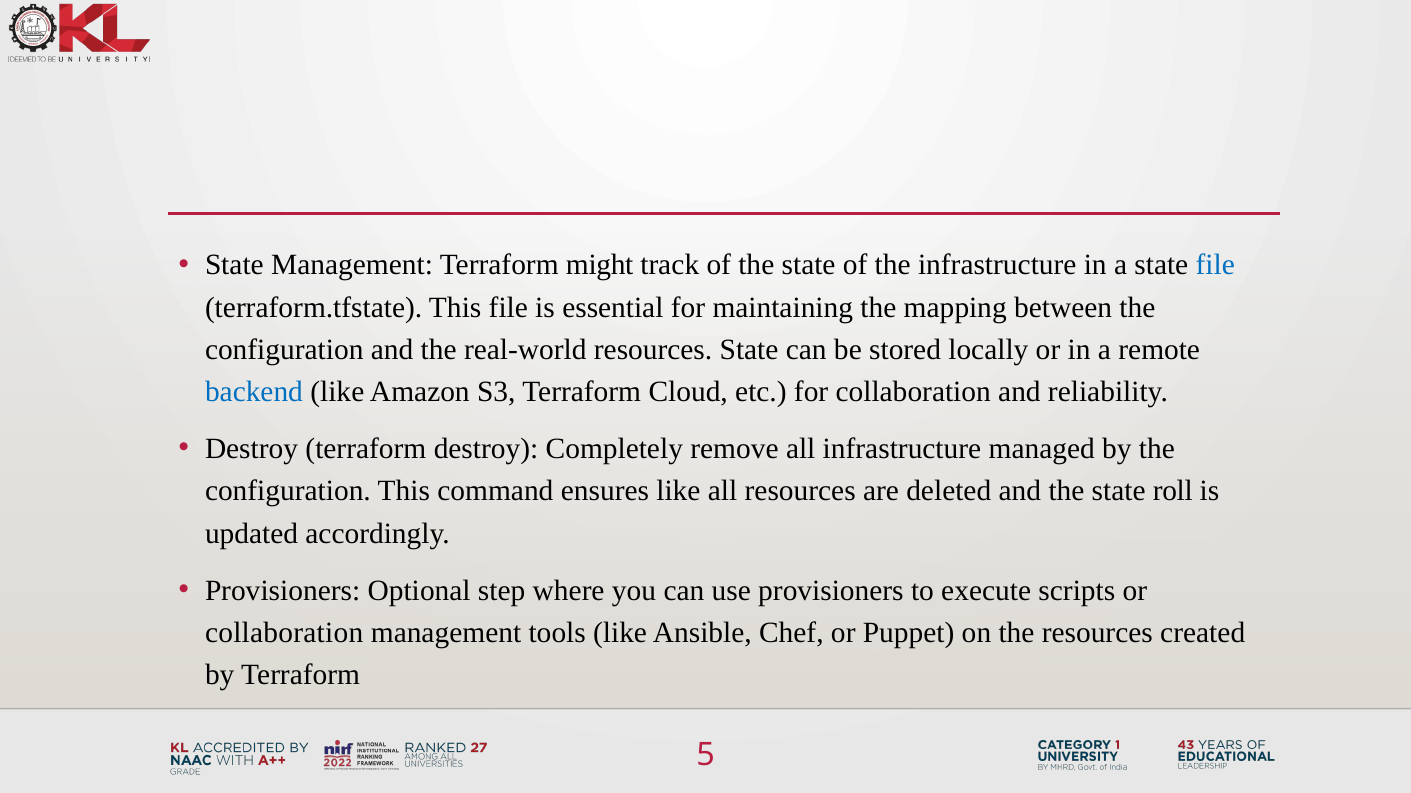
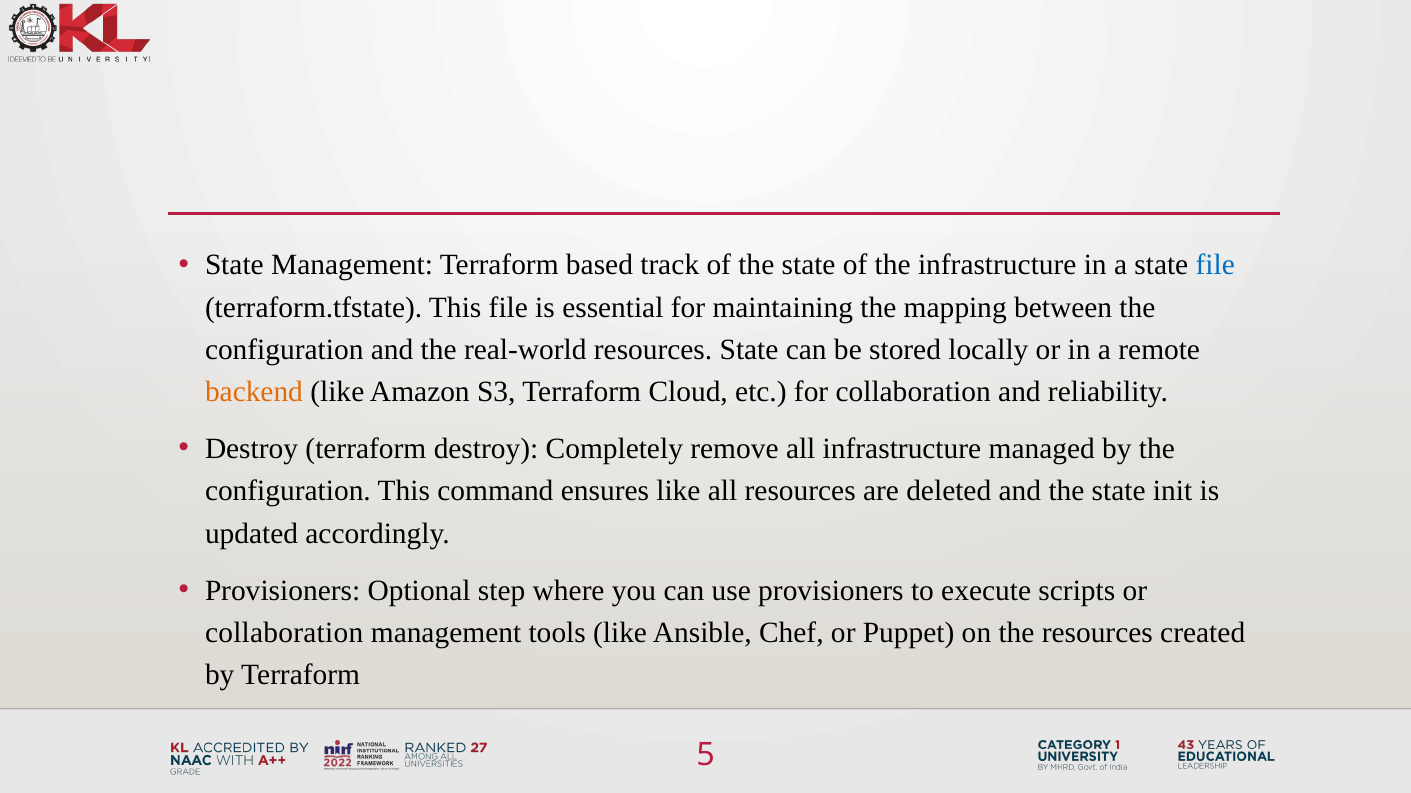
might: might -> based (599, 265)
backend colour: blue -> orange (254, 392)
roll: roll -> init (1173, 492)
